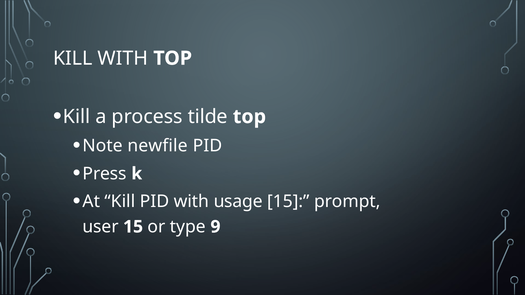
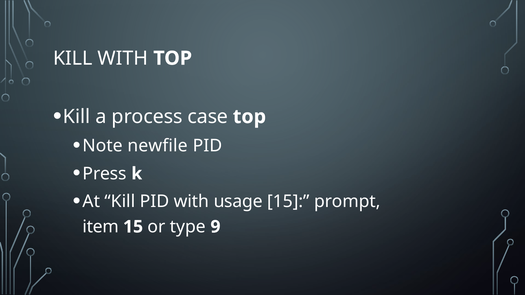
tilde: tilde -> case (208, 117)
user: user -> item (101, 227)
